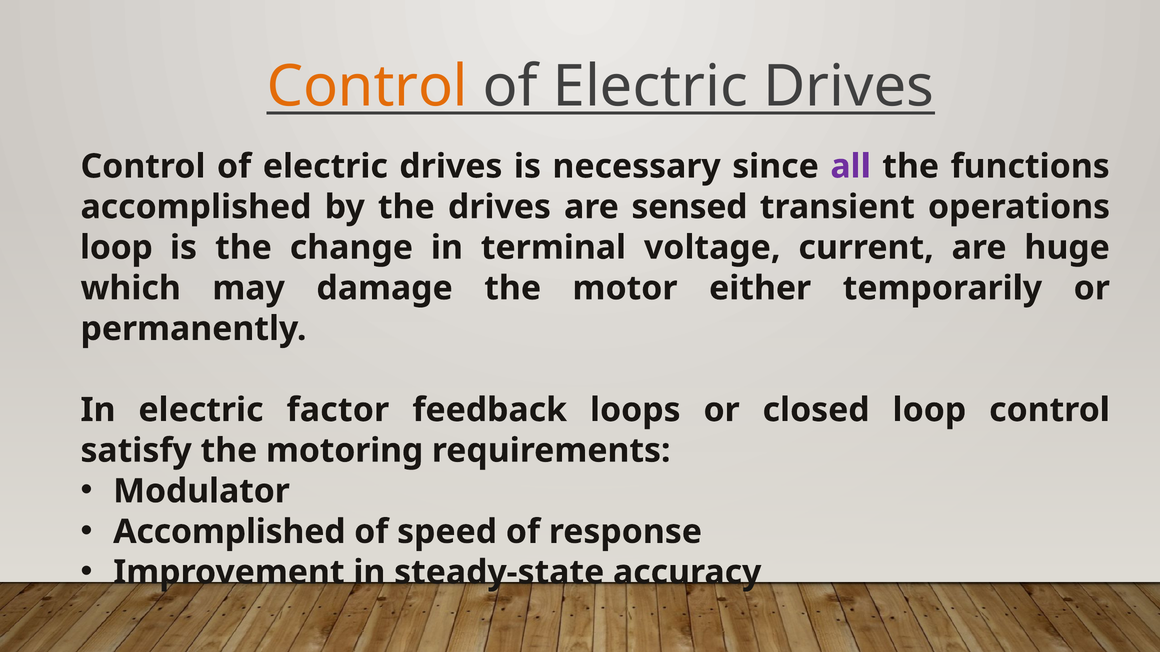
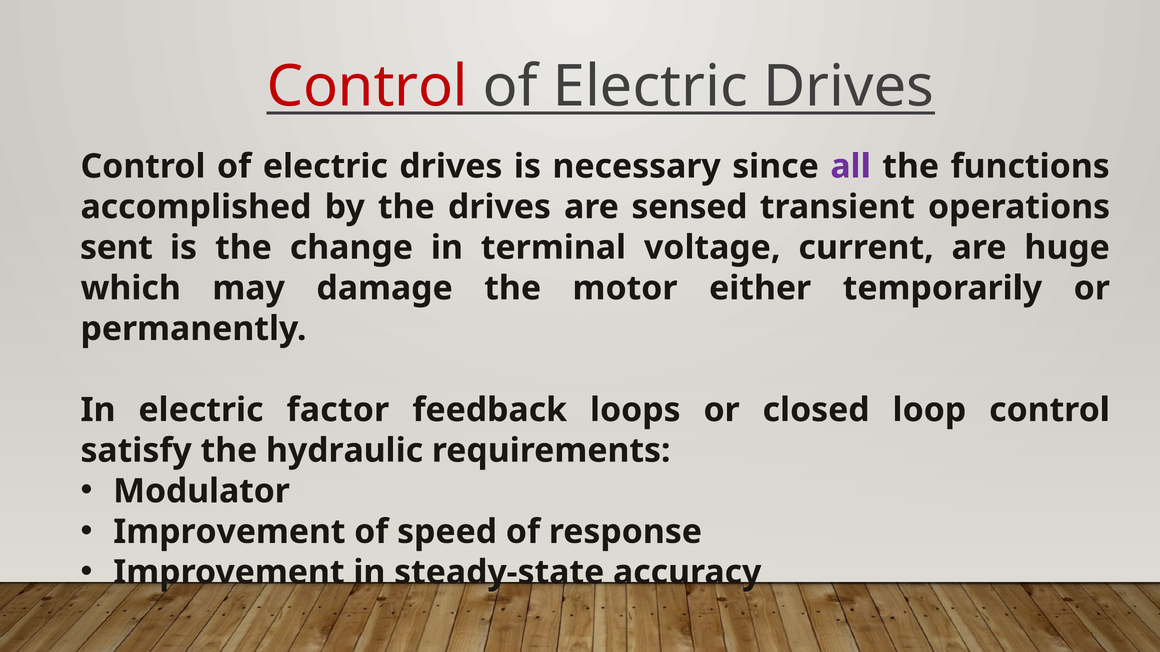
Control colour: orange -> red (367, 87)
loop: loop -> sent (116, 248)
motoring: motoring -> hydraulic (345, 451)
Accomplished: Accomplished -> Improvement (229, 532)
